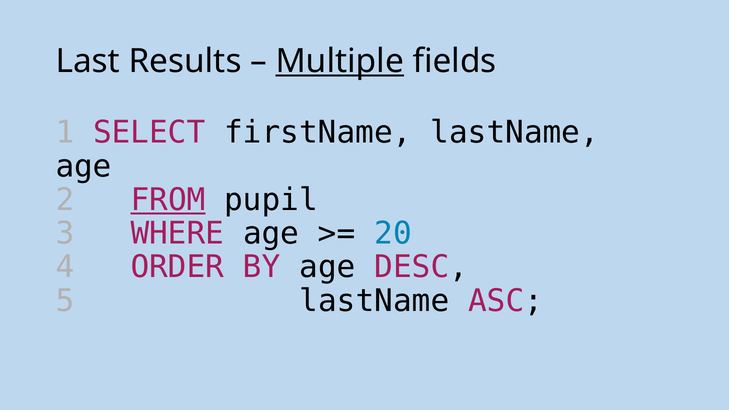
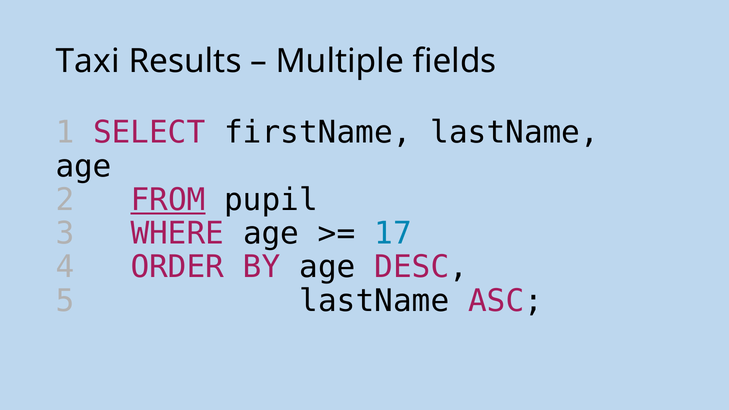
Last: Last -> Taxi (88, 61)
Multiple underline: present -> none (340, 61)
20: 20 -> 17 (393, 234)
